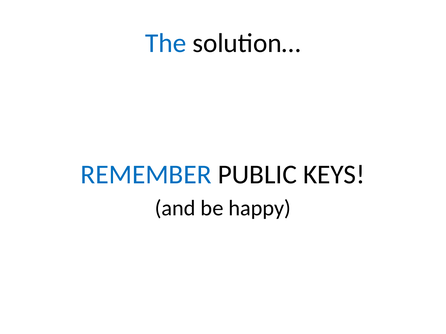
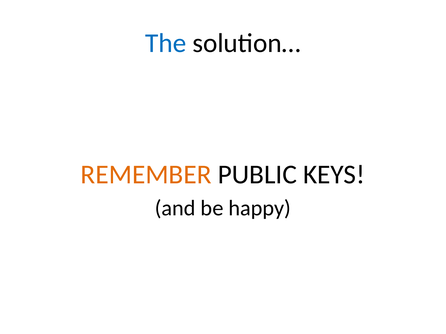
REMEMBER colour: blue -> orange (146, 175)
